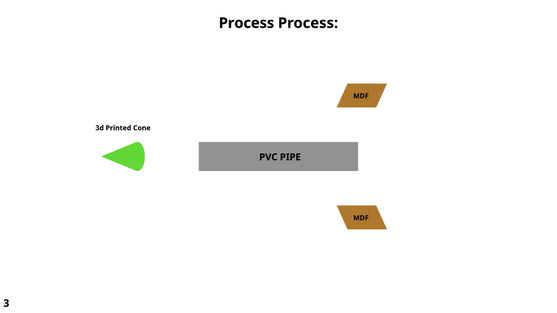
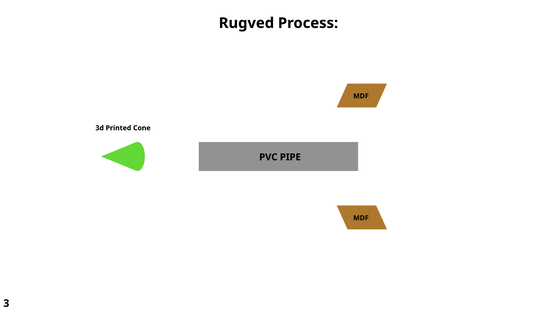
Process: Process -> Rugved (246, 23)
